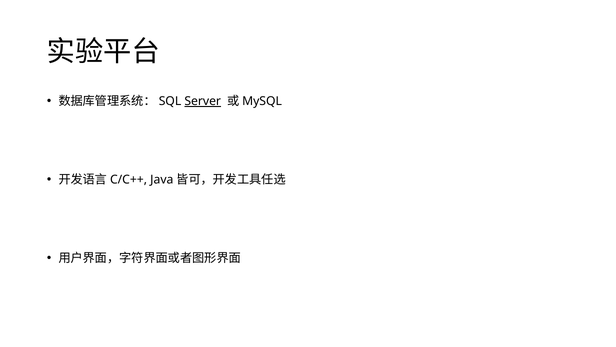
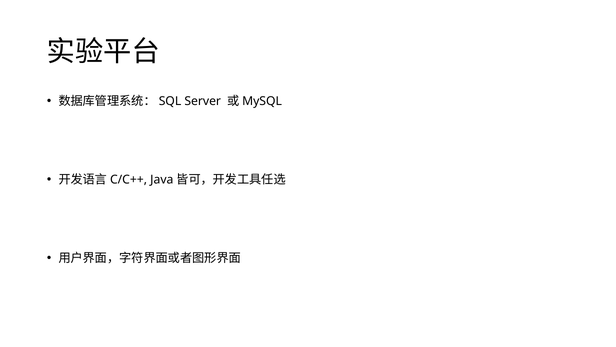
Server underline: present -> none (203, 101)
